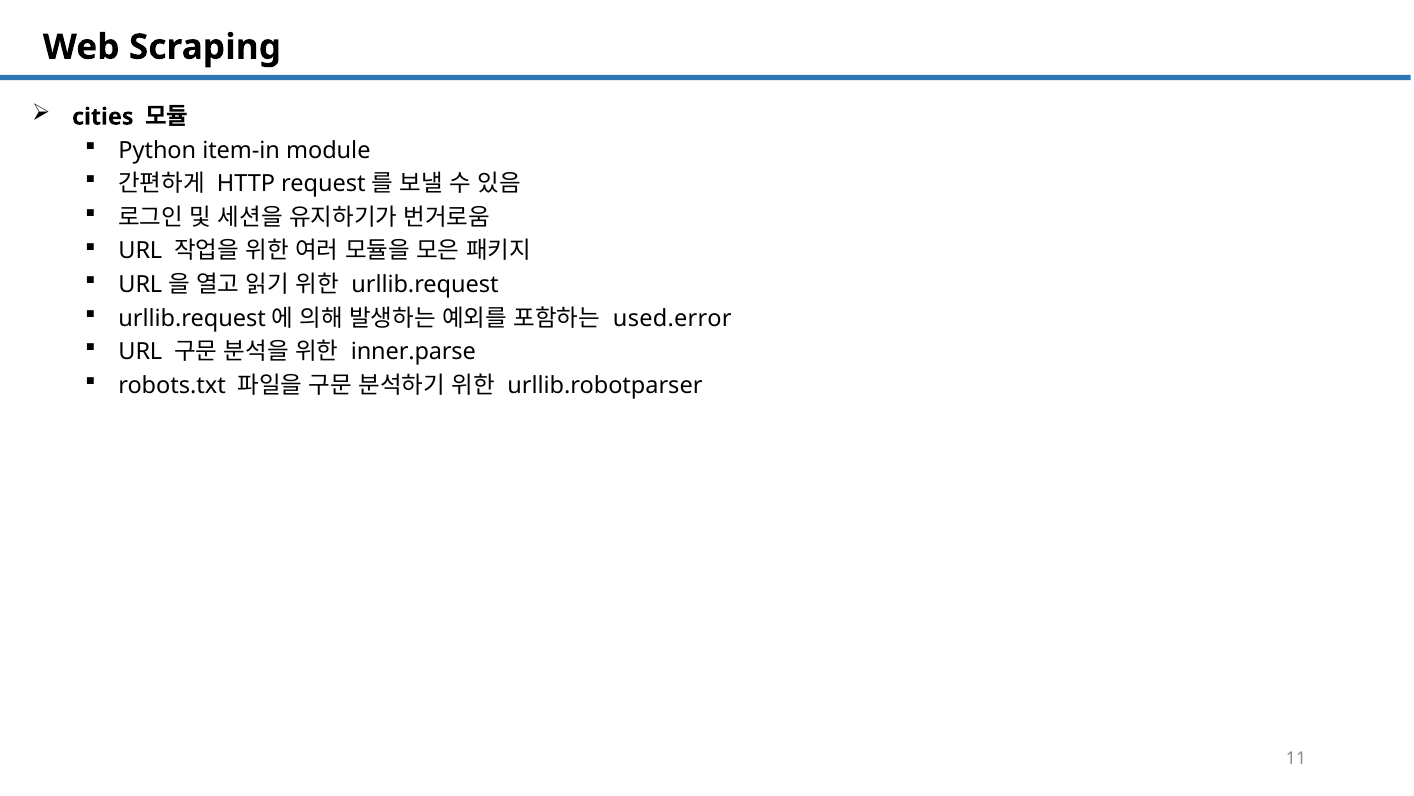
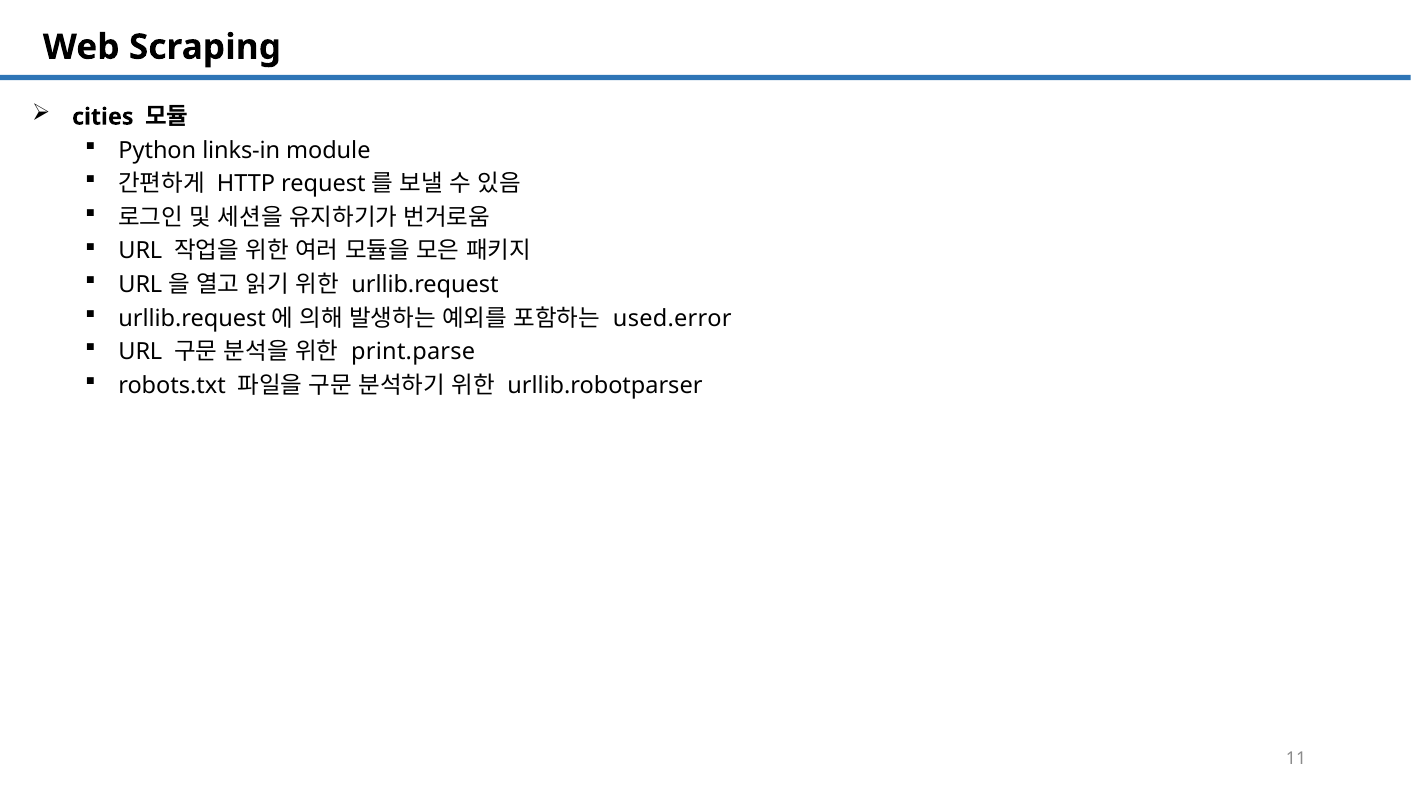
item-in: item-in -> links-in (241, 150)
inner.parse: inner.parse -> print.parse (413, 352)
